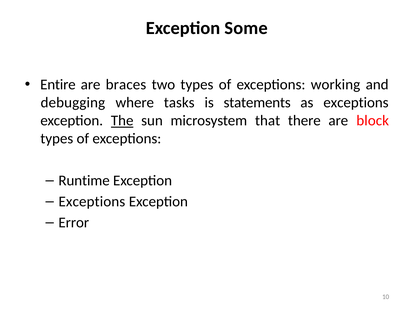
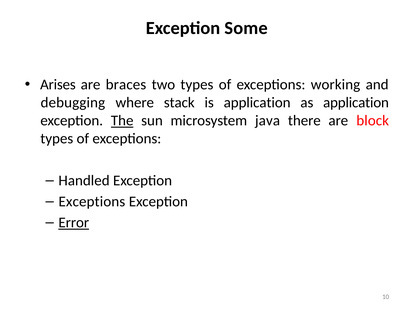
Entire: Entire -> Arises (58, 85)
tasks: tasks -> stack (179, 103)
is statements: statements -> application (257, 103)
as exceptions: exceptions -> application (356, 103)
that: that -> java (268, 121)
Runtime: Runtime -> Handled (84, 180)
Error underline: none -> present (74, 222)
